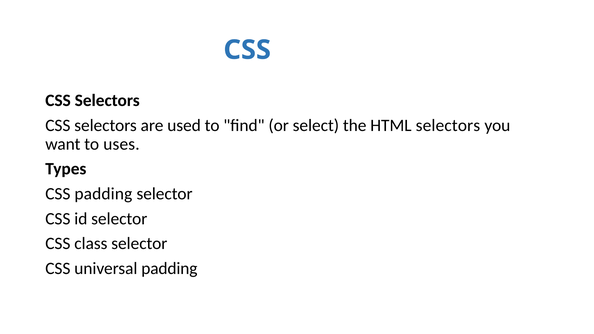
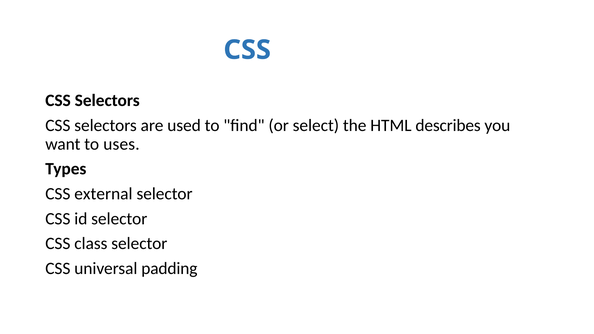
HTML selectors: selectors -> describes (448, 125)
CSS padding: padding -> external (103, 194)
